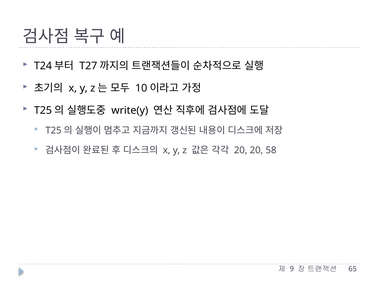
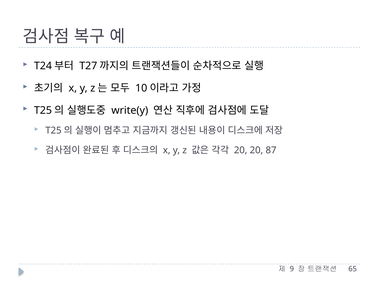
58: 58 -> 87 (271, 150)
